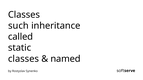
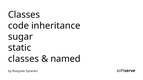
such: such -> code (18, 26)
called: called -> sugar (20, 37)
